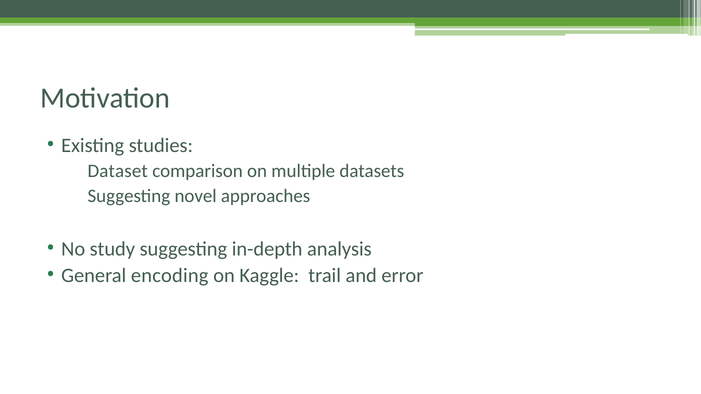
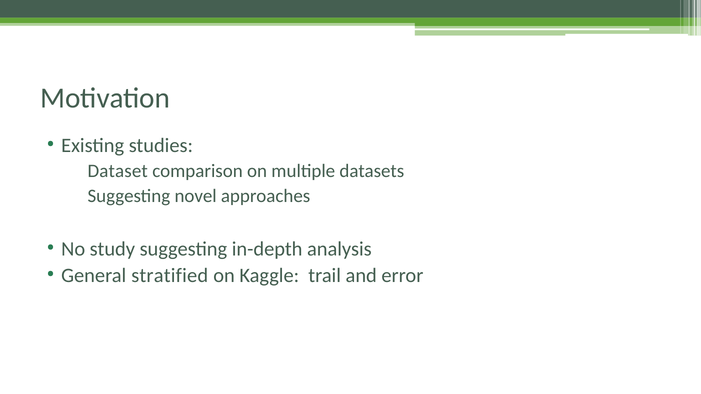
encoding: encoding -> stratified (170, 276)
